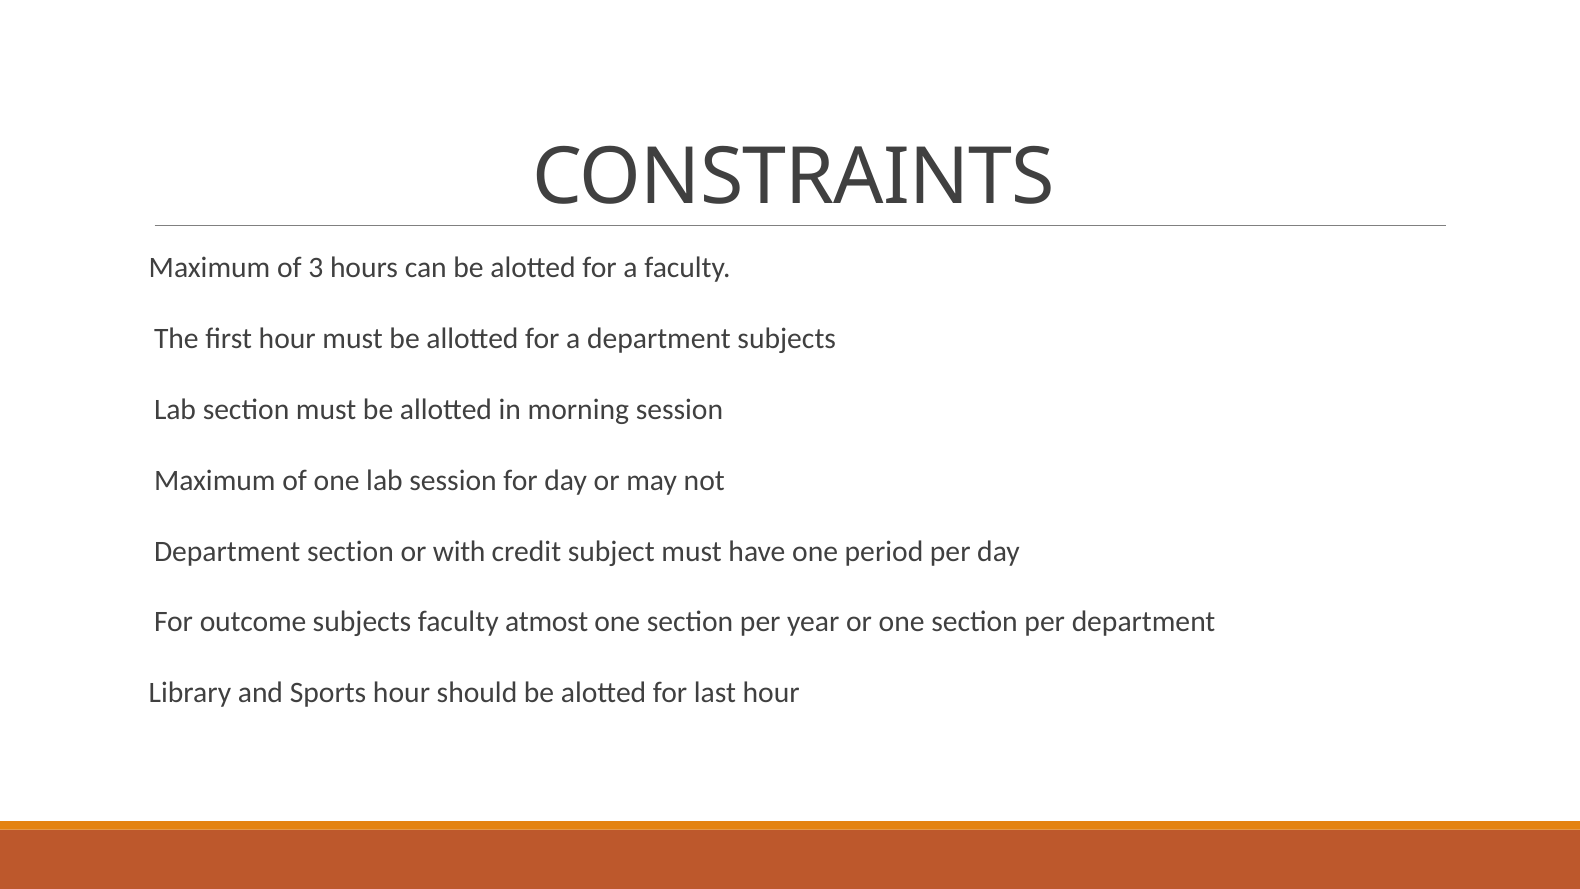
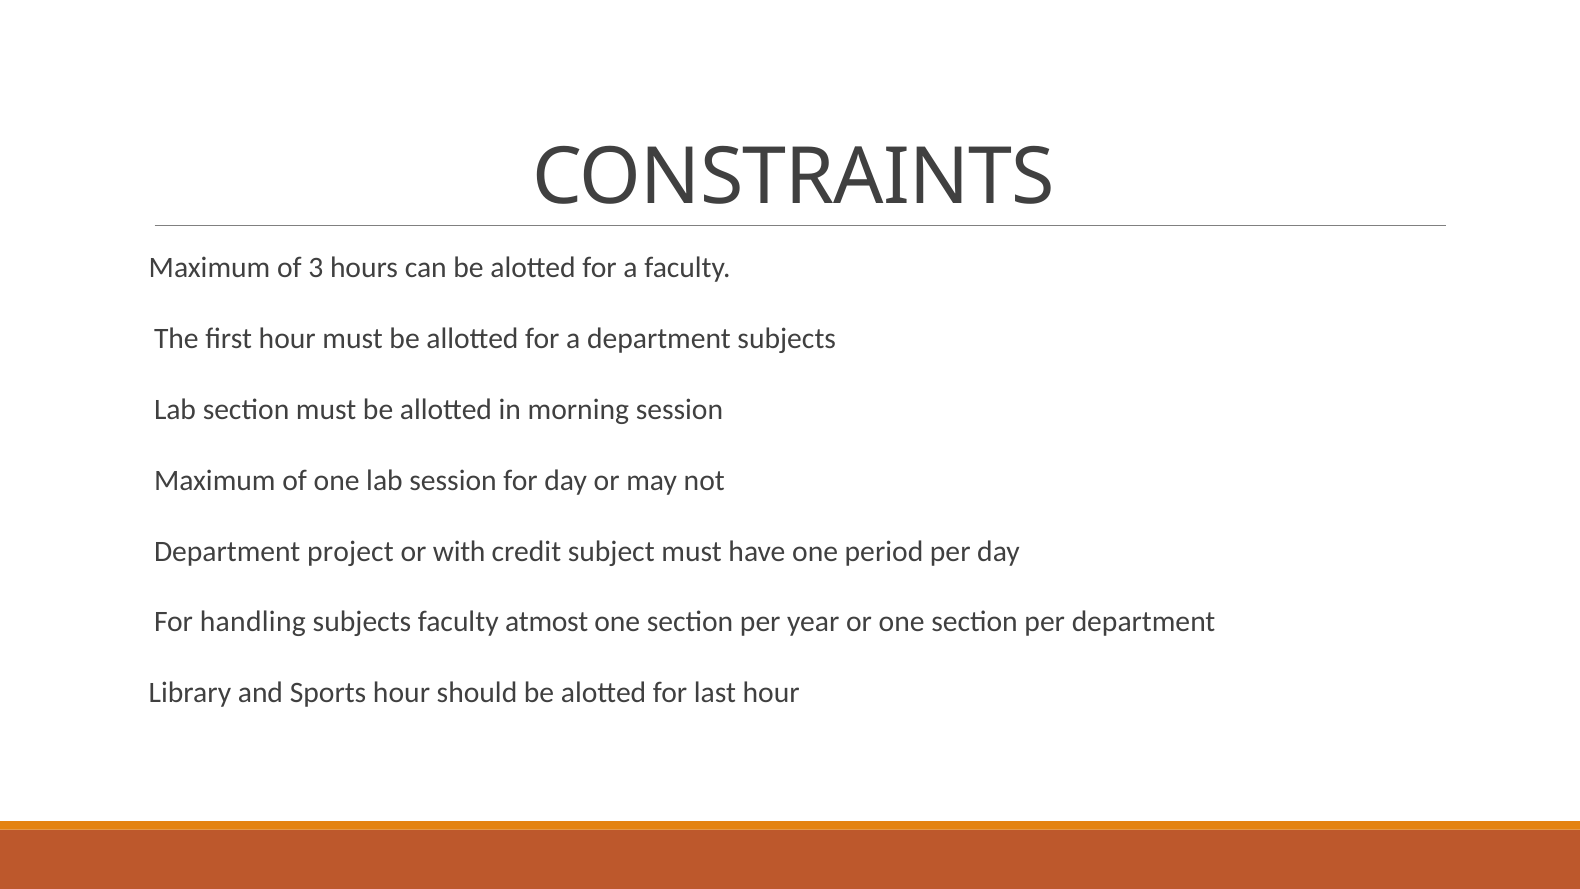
Department section: section -> project (350, 551)
outcome: outcome -> handling (253, 622)
